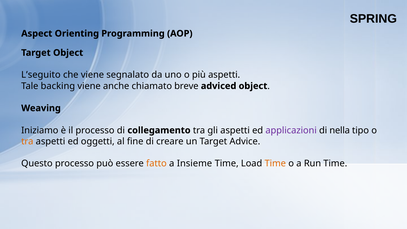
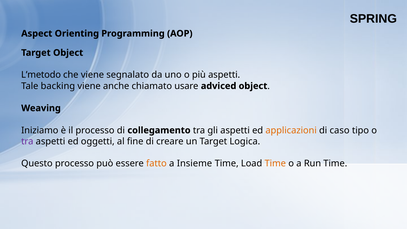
L’seguito: L’seguito -> L’metodo (41, 75)
breve: breve -> usare (186, 86)
applicazioni colour: purple -> orange (291, 130)
nella: nella -> caso (340, 130)
tra colour: orange -> purple (27, 141)
Advice: Advice -> Logica (245, 141)
